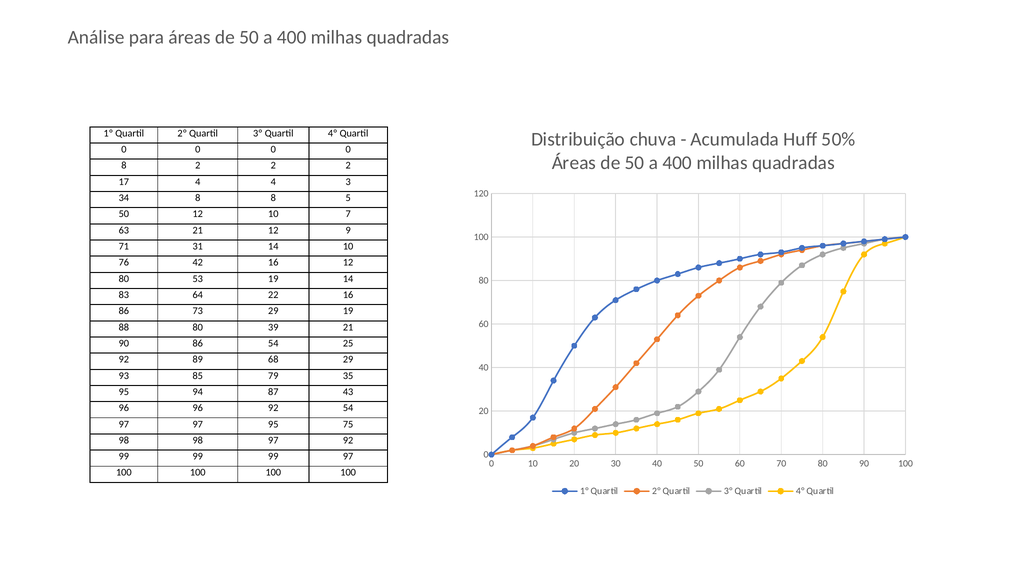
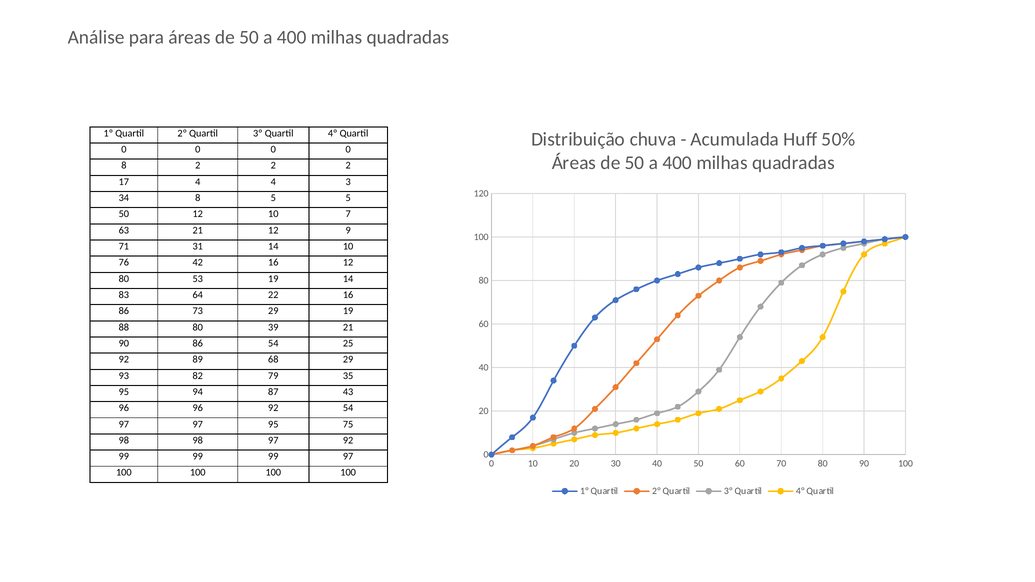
8 8: 8 -> 5 (273, 198)
85: 85 -> 82 (198, 376)
